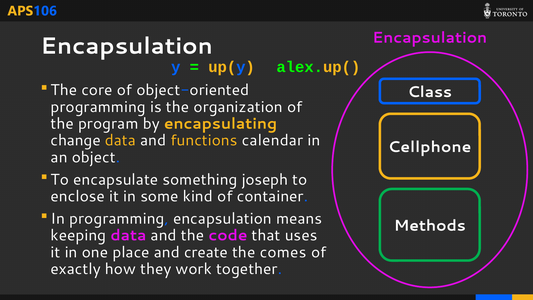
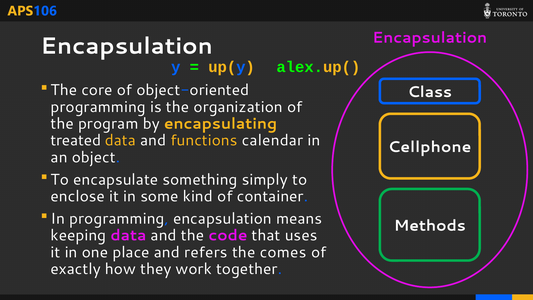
change: change -> treated (76, 140)
joseph: joseph -> simply (265, 179)
create: create -> refers (206, 252)
